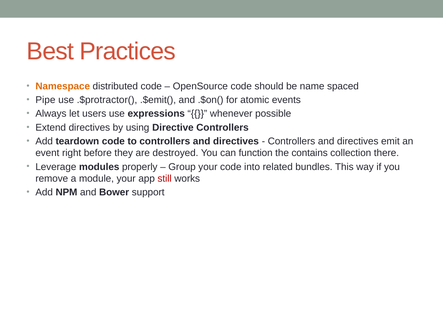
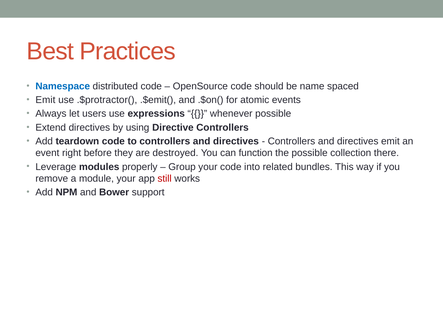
Namespace colour: orange -> blue (63, 86)
Pipe: Pipe -> Emit (45, 100)
the contains: contains -> possible (310, 153)
